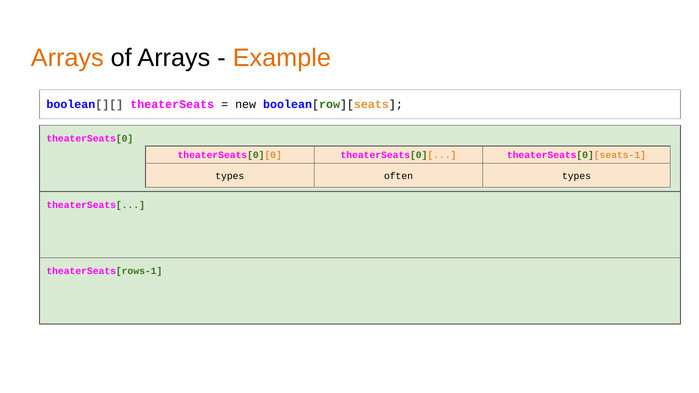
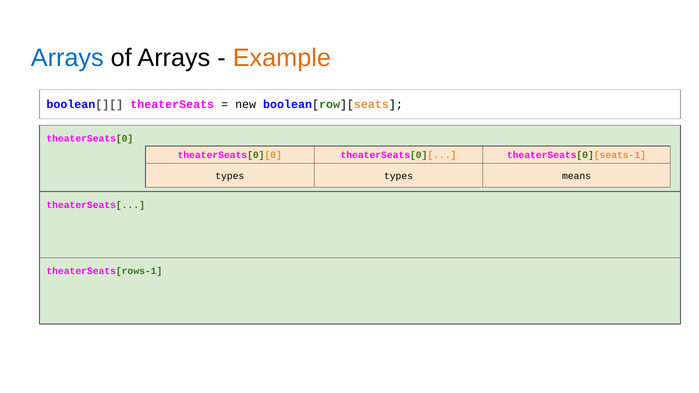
Arrays colour: orange -> blue (67, 58)
often: often -> types (399, 176)
types: types -> means (577, 176)
